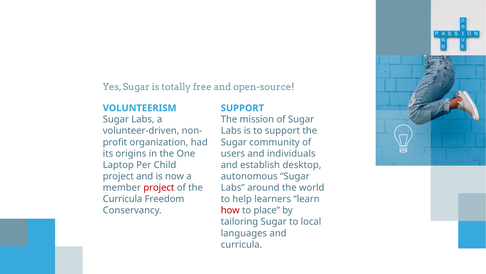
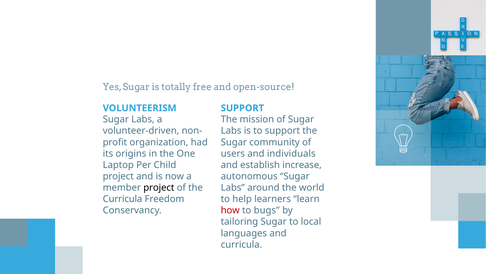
desktop: desktop -> increase (302, 165)
project colour: red -> black (159, 187)
place: place -> bugs (267, 210)
